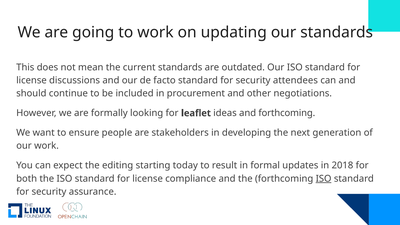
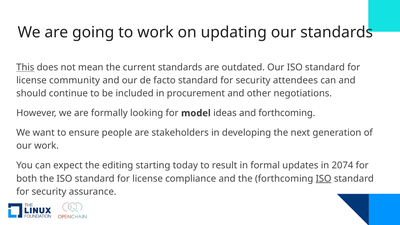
This underline: none -> present (25, 67)
discussions: discussions -> community (75, 80)
leaflet: leaflet -> model (196, 113)
2018: 2018 -> 2074 (342, 166)
